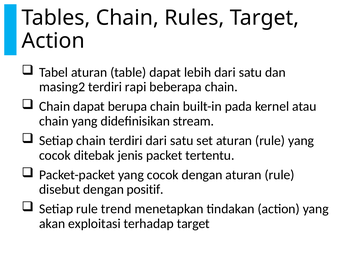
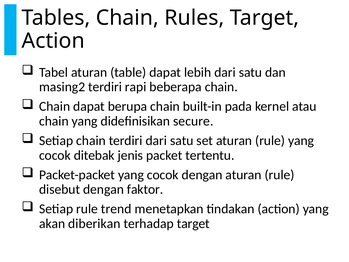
stream: stream -> secure (193, 121)
positif: positif -> faktor (145, 189)
exploitasi: exploitasi -> diberikan (94, 223)
